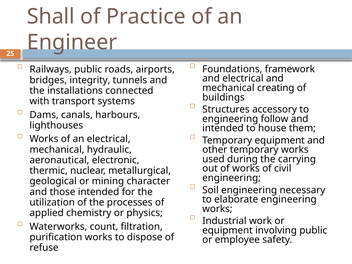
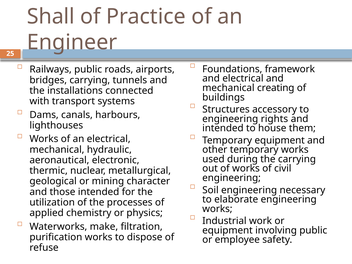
bridges integrity: integrity -> carrying (90, 80)
follow: follow -> rights (274, 119)
count: count -> make (104, 227)
